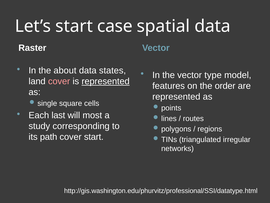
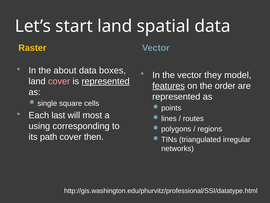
start case: case -> land (115, 26)
Raster colour: white -> yellow (32, 48)
states: states -> boxes (113, 70)
type: type -> they (213, 75)
features underline: none -> present (169, 86)
study: study -> using (39, 126)
cover start: start -> then (94, 137)
